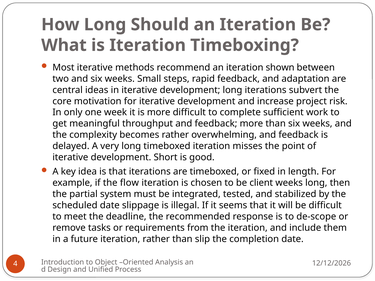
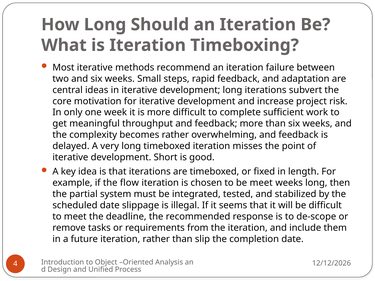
shown: shown -> failure (280, 68)
be client: client -> meet (261, 183)
